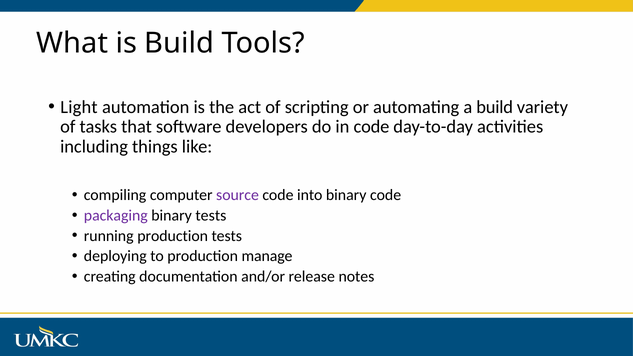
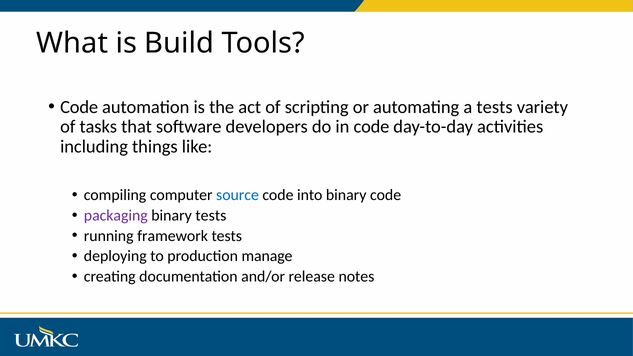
Light: Light -> Code (79, 107)
a build: build -> tests (495, 107)
source colour: purple -> blue (237, 195)
running production: production -> framework (173, 236)
